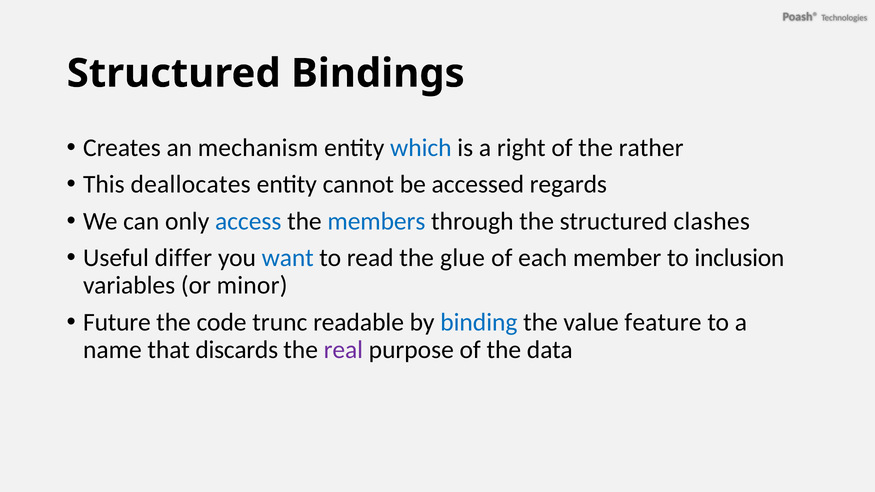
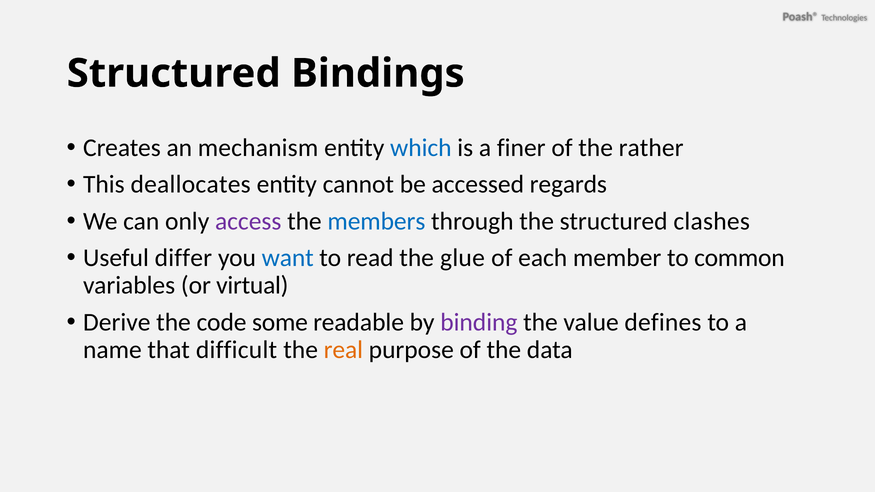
right: right -> finer (521, 148)
access colour: blue -> purple (248, 221)
inclusion: inclusion -> common (739, 258)
minor: minor -> virtual (252, 286)
Future: Future -> Derive (117, 322)
trunc: trunc -> some (280, 322)
binding colour: blue -> purple (479, 322)
feature: feature -> defines (663, 322)
discards: discards -> difficult (237, 350)
real colour: purple -> orange (343, 350)
